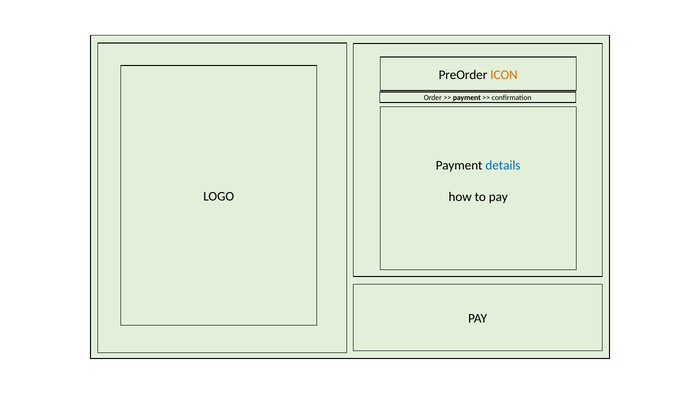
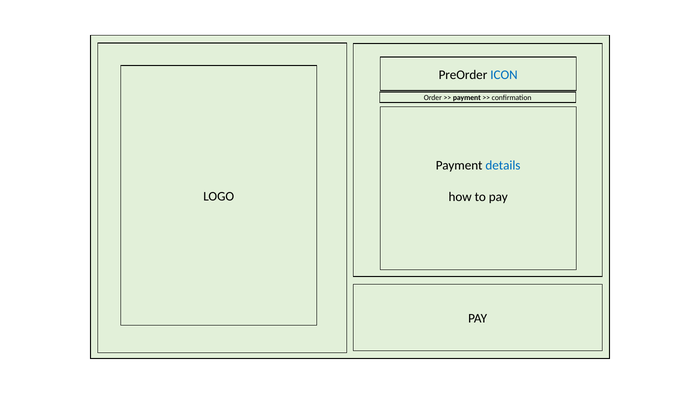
ICON colour: orange -> blue (504, 75)
